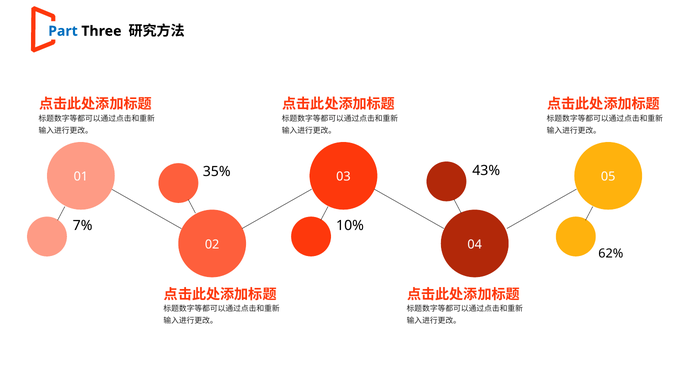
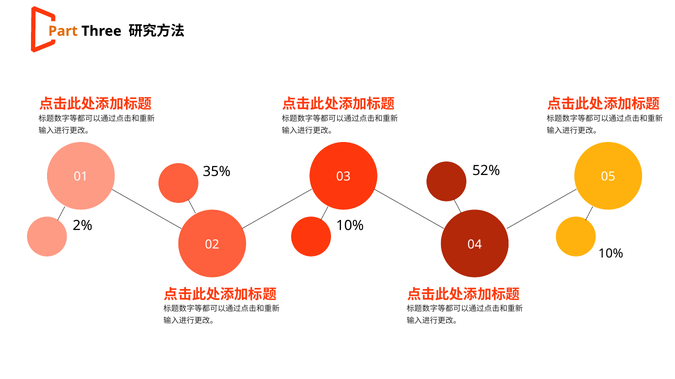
Part colour: blue -> orange (63, 31)
43%: 43% -> 52% (486, 171)
7%: 7% -> 2% (83, 226)
62%: 62% -> 10% (611, 254)
